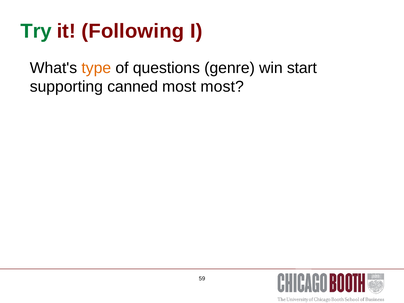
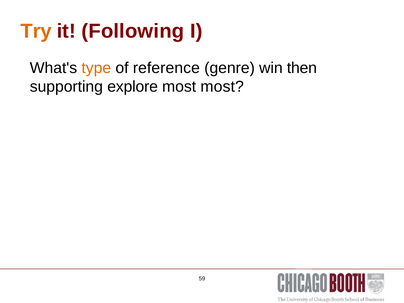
Try colour: green -> orange (36, 31)
questions: questions -> reference (166, 68)
start: start -> then (302, 68)
canned: canned -> explore (133, 87)
